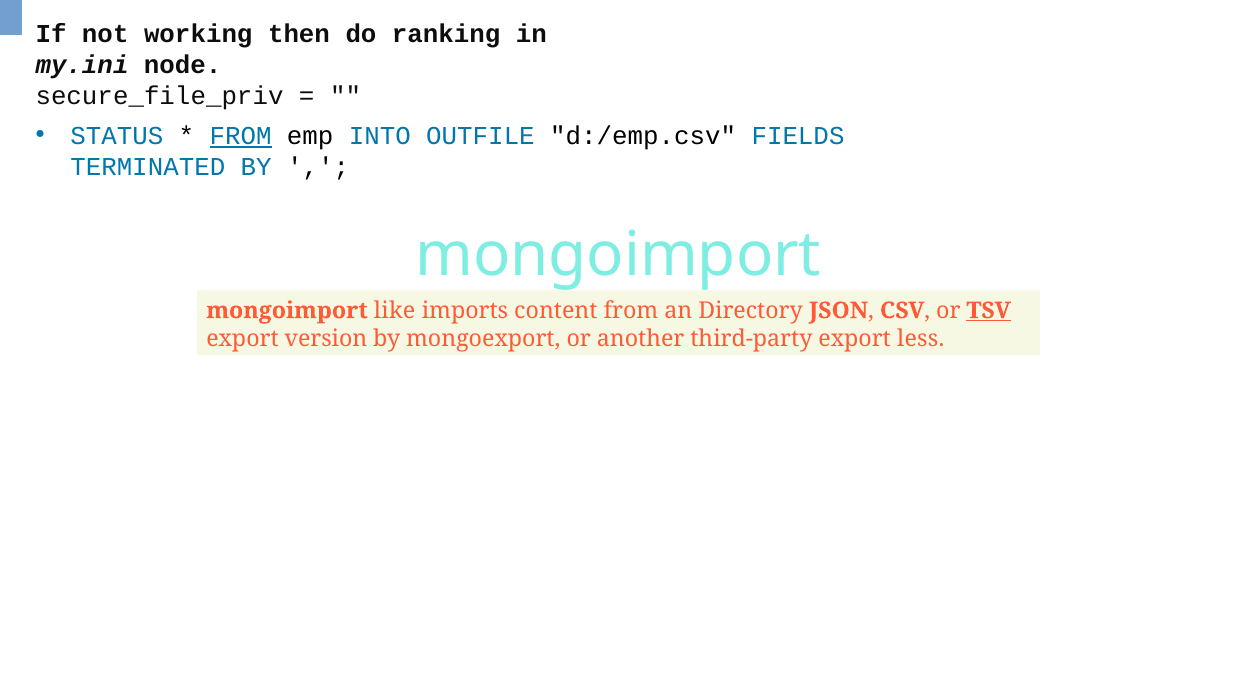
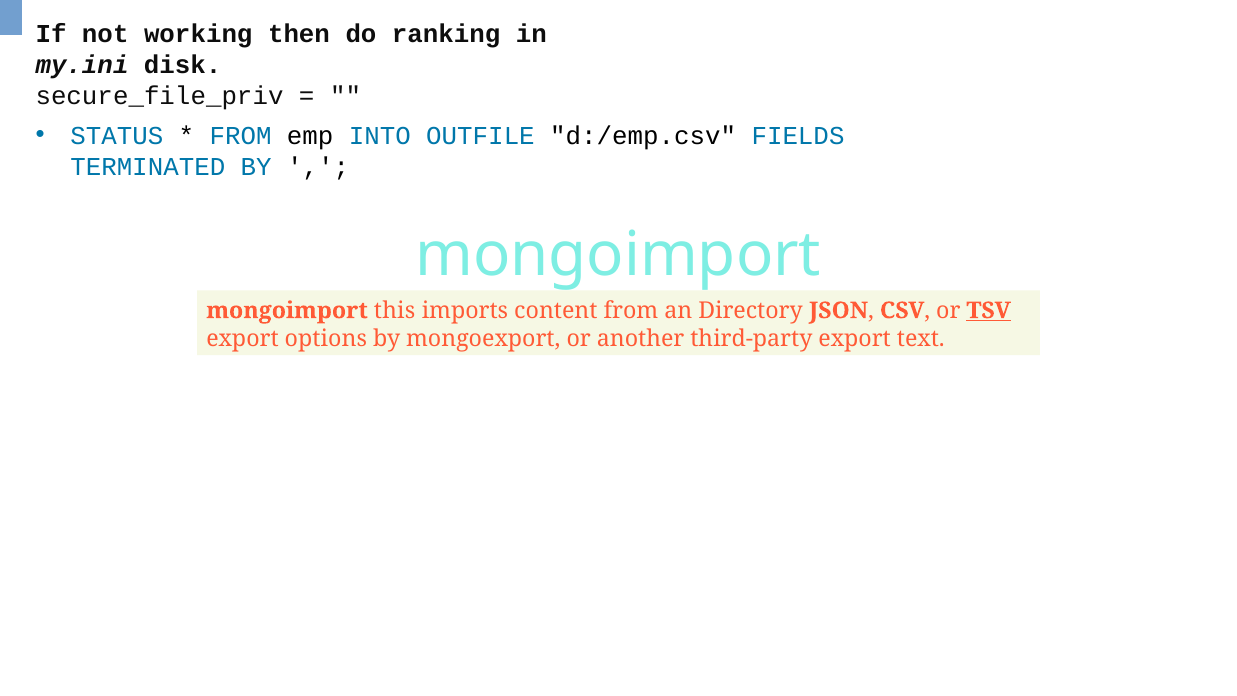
node: node -> disk (183, 65)
FROM underline: present -> none (241, 136)
like: like -> this (395, 310)
version: version -> options (326, 338)
less: less -> text (921, 338)
